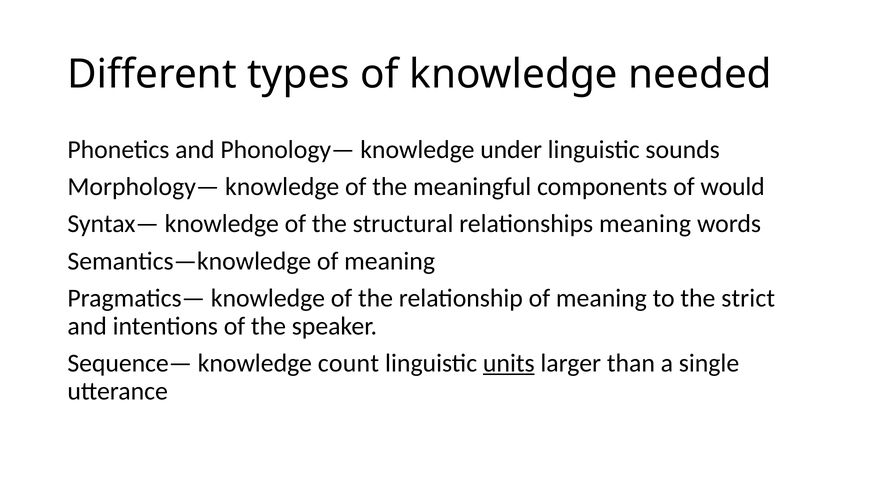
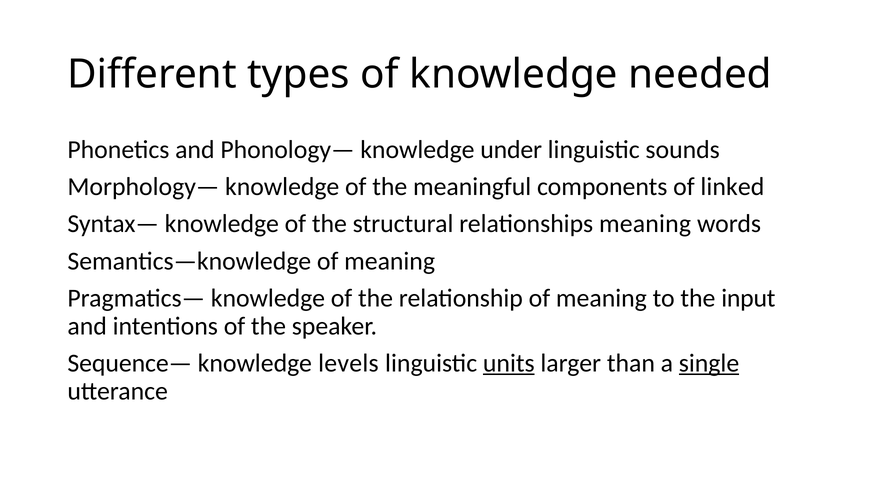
would: would -> linked (732, 187)
strict: strict -> input (748, 298)
count: count -> levels (348, 363)
single underline: none -> present (709, 363)
